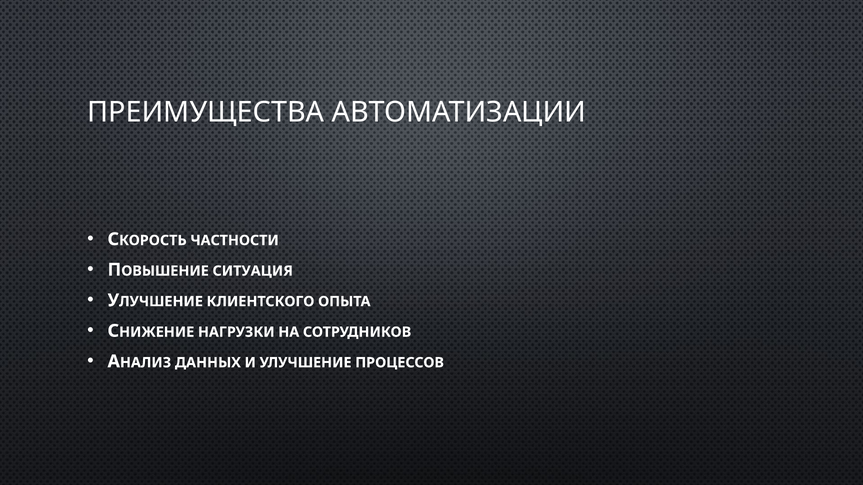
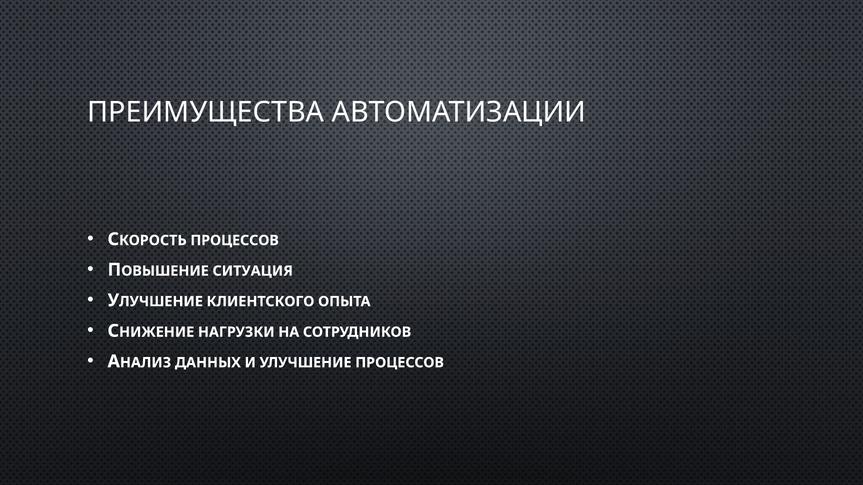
СКОРОСТЬ ЧАСТНОСТИ: ЧАСТНОСТИ -> ПРОЦЕССОВ (235, 241)
